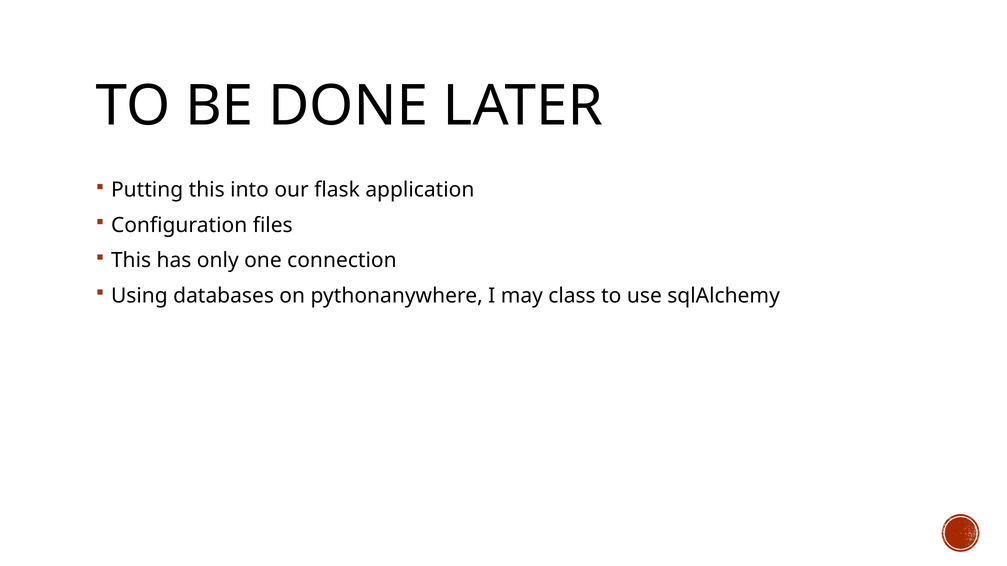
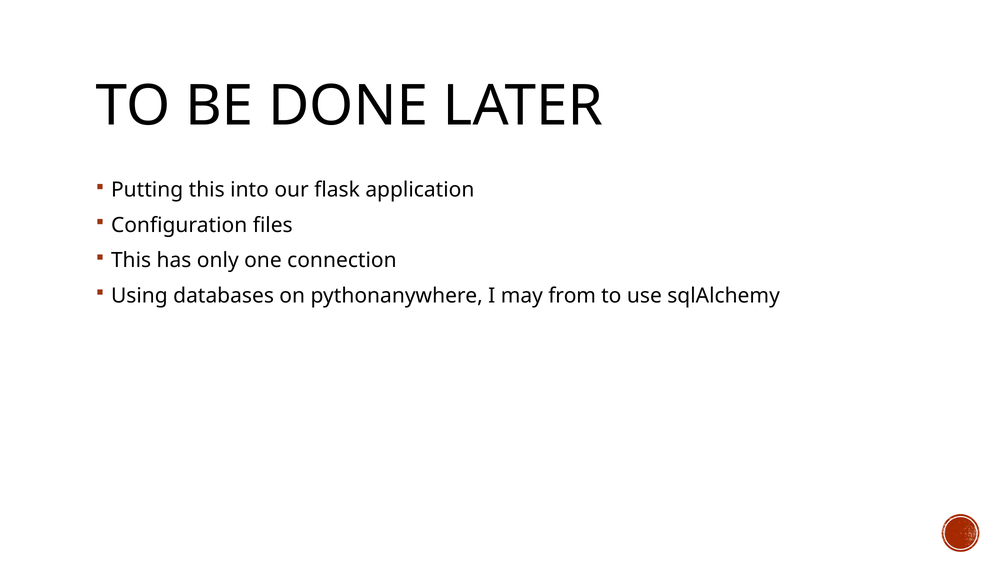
class: class -> from (572, 296)
